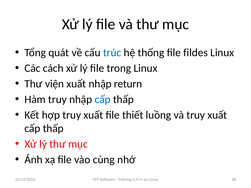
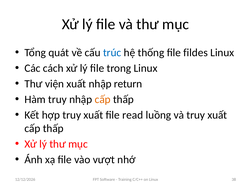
cấp colour: blue -> orange (103, 100)
thiết: thiết -> read (133, 115)
cùng: cùng -> vượt (104, 160)
